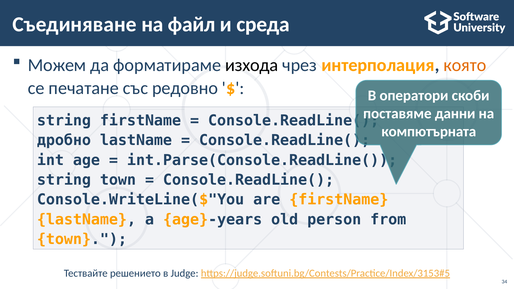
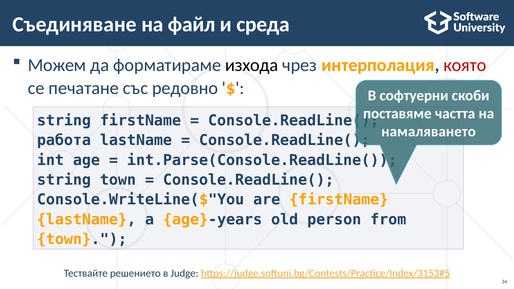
която colour: orange -> red (465, 65)
оператори: оператори -> софтуерни (414, 96)
данни: данни -> частта (455, 114)
компютърната: компютърната -> намаляването (429, 132)
дробно: дробно -> работа (64, 140)
